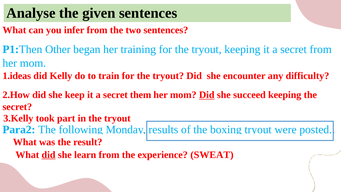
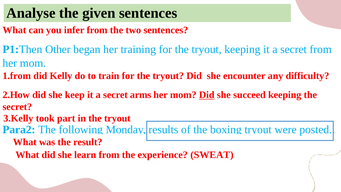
1.ideas: 1.ideas -> 1.from (17, 76)
them: them -> arms (141, 95)
did underline: present -> none (49, 155)
